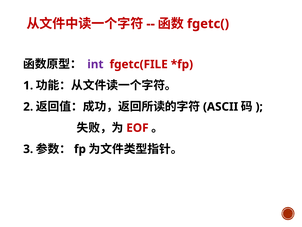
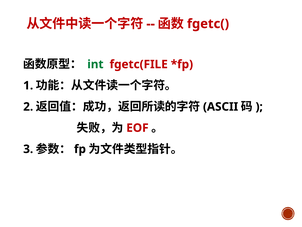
int colour: purple -> green (95, 64)
